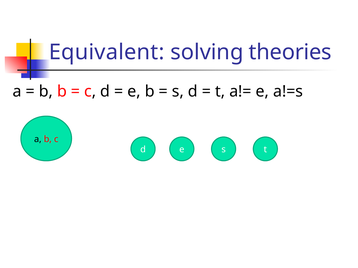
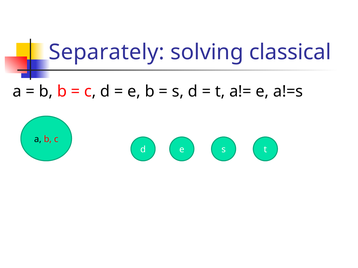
Equivalent: Equivalent -> Separately (107, 52)
theories: theories -> classical (290, 52)
